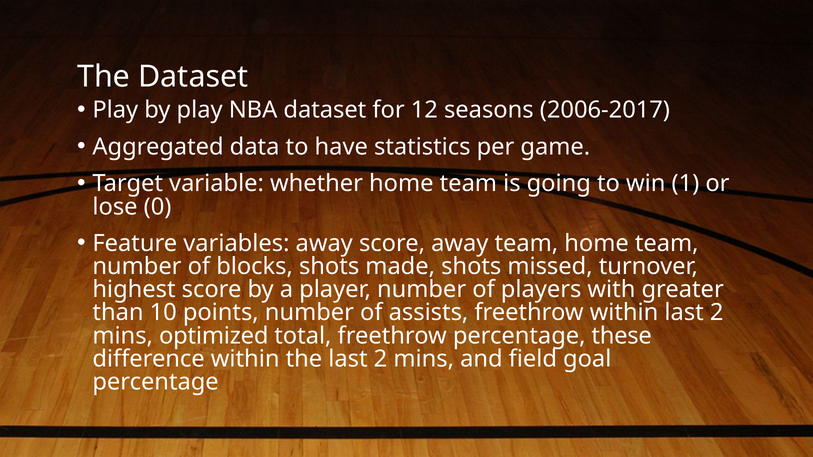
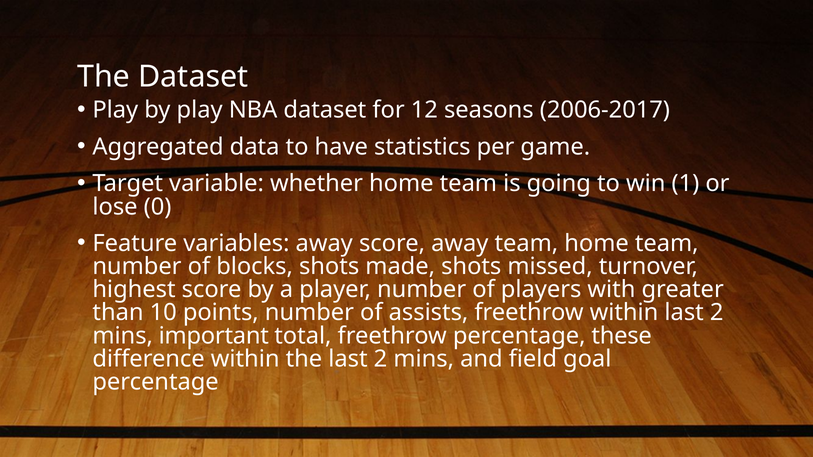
optimized: optimized -> important (214, 336)
